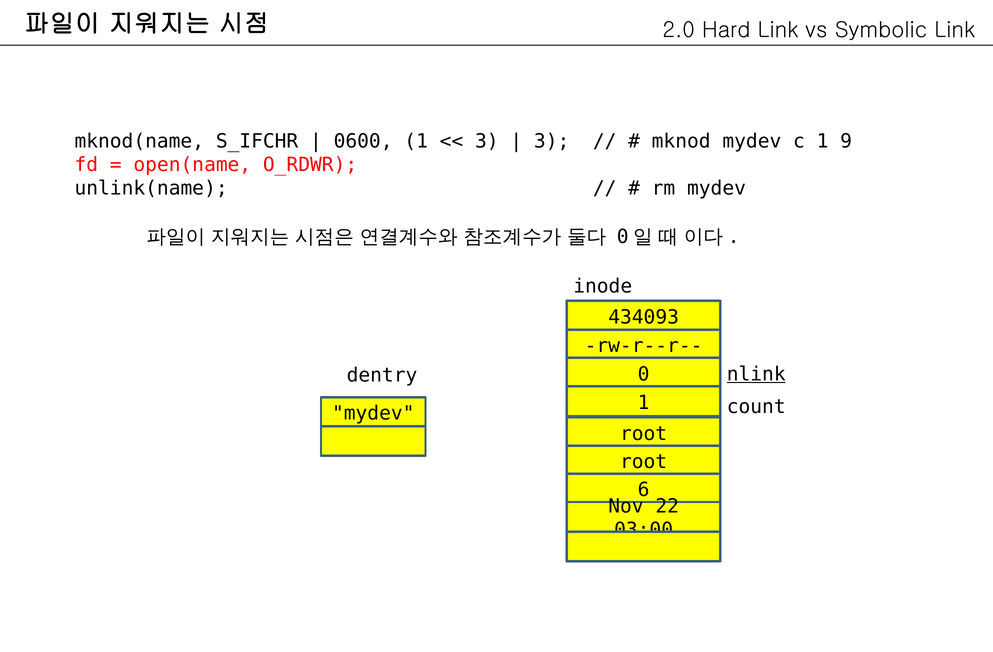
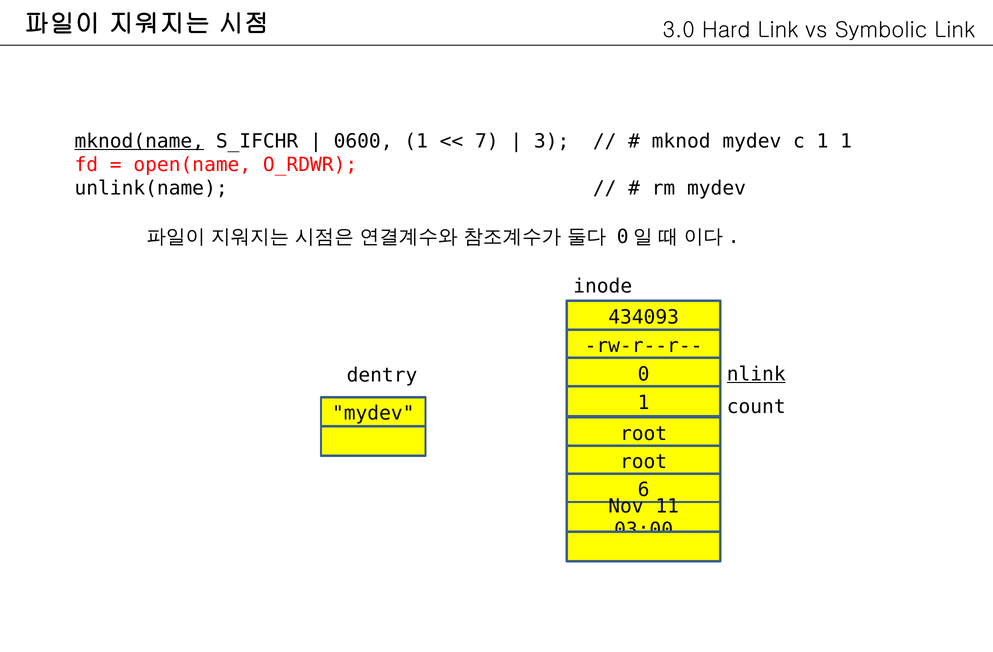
2.0: 2.0 -> 3.0 (679, 30)
mknod(name underline: none -> present (139, 141)
3: 3 -> 7 (487, 141)
1 9: 9 -> 1 (846, 141)
22: 22 -> 11 (667, 507)
